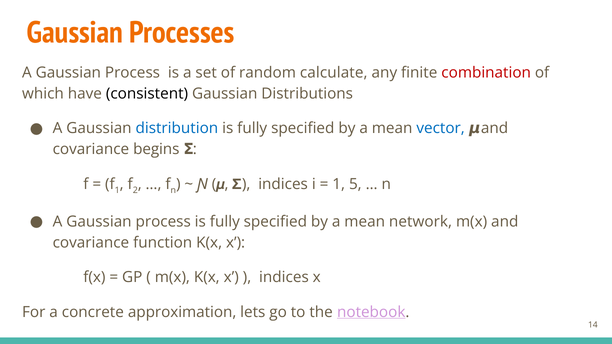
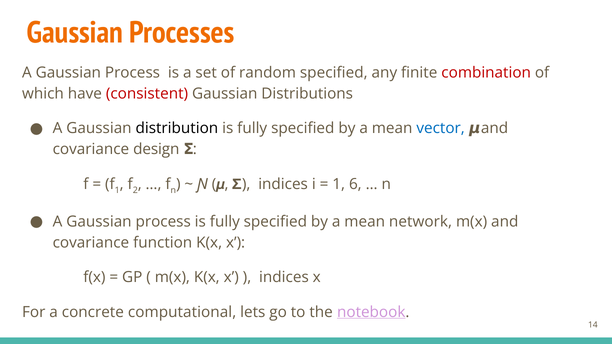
random calculate: calculate -> specified (334, 73)
consistent colour: black -> red (147, 94)
distribution colour: blue -> black (177, 128)
begins: begins -> design (156, 149)
5: 5 -> 6 (355, 185)
approximation: approximation -> computational (182, 313)
